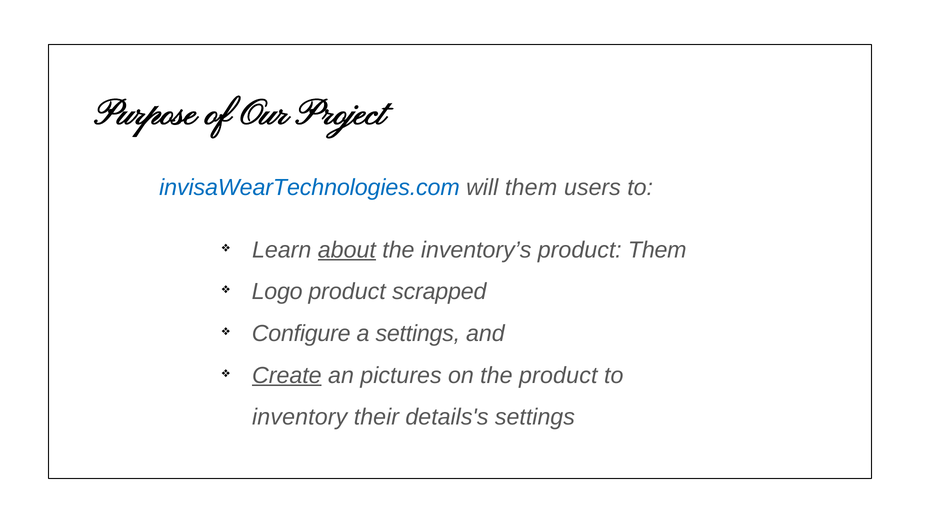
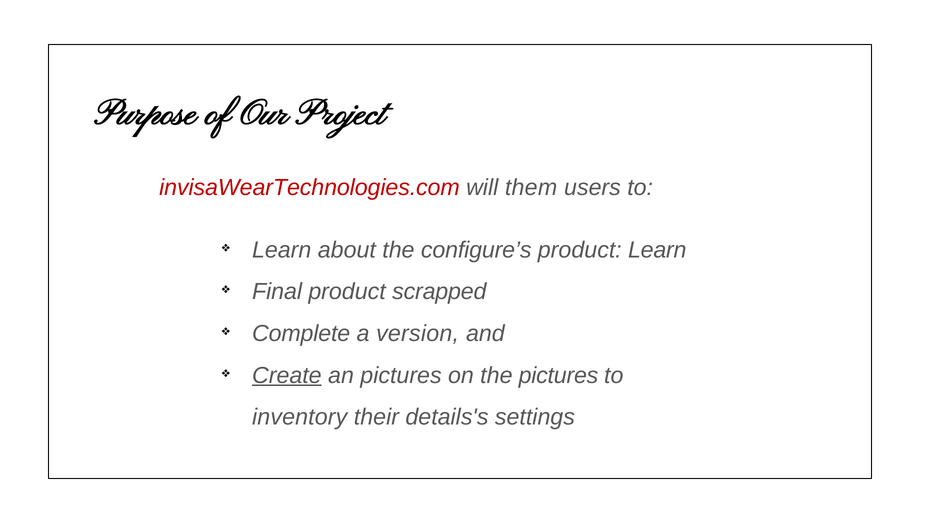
invisaWearTechnologies.com colour: blue -> red (309, 187)
about underline: present -> none (347, 250)
inventory’s: inventory’s -> configure’s (476, 250)
product Them: Them -> Learn (657, 250)
Logo: Logo -> Final (277, 292)
Configure: Configure -> Complete (301, 333)
a settings: settings -> version (418, 333)
the product: product -> pictures (558, 375)
